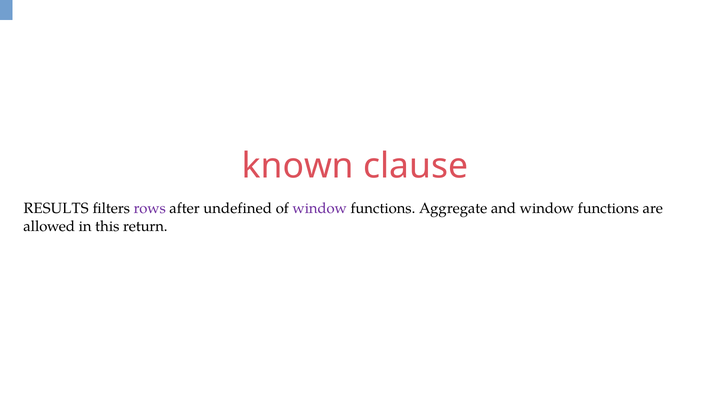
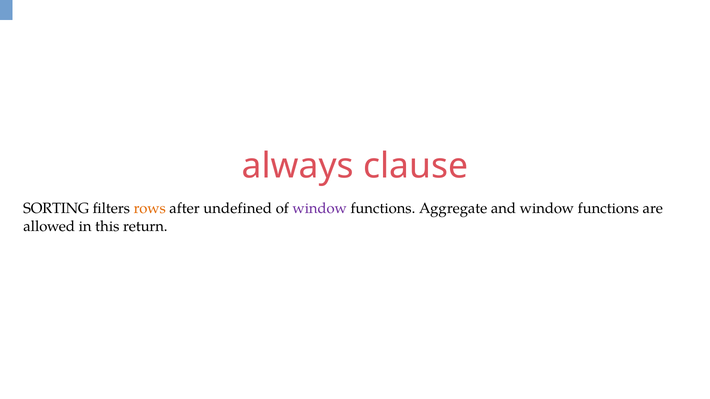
known: known -> always (298, 166)
RESULTS: RESULTS -> SORTING (56, 209)
rows colour: purple -> orange (150, 209)
